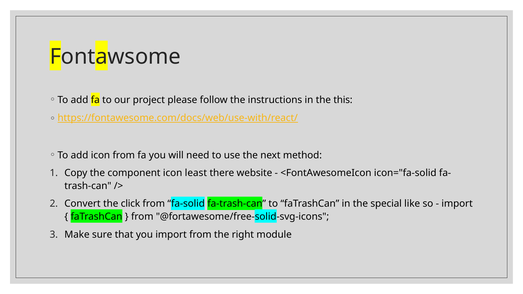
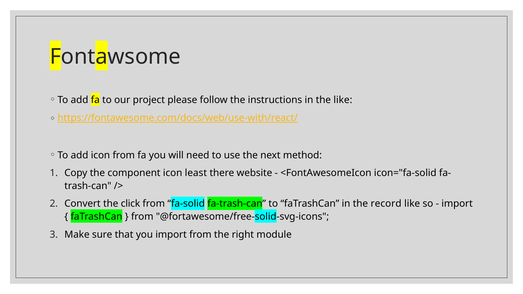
the this: this -> like (343, 100)
special: special -> record (386, 204)
